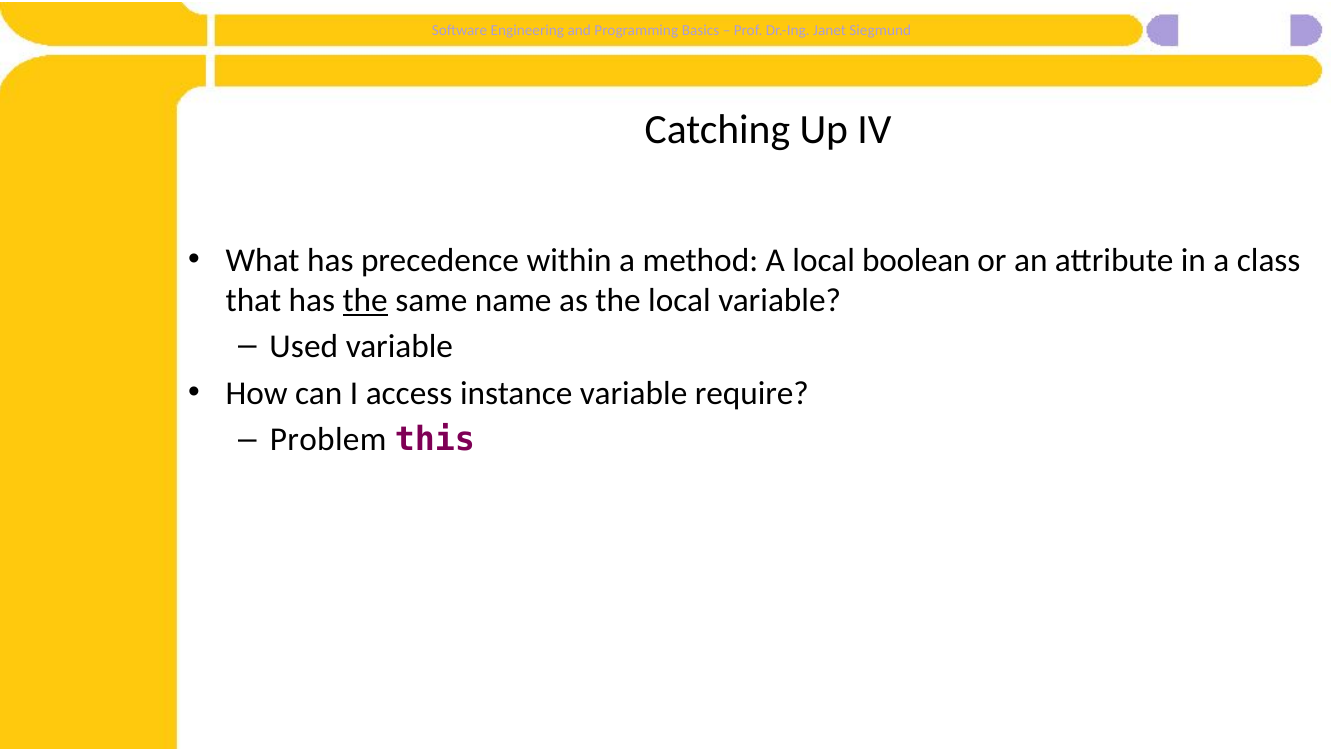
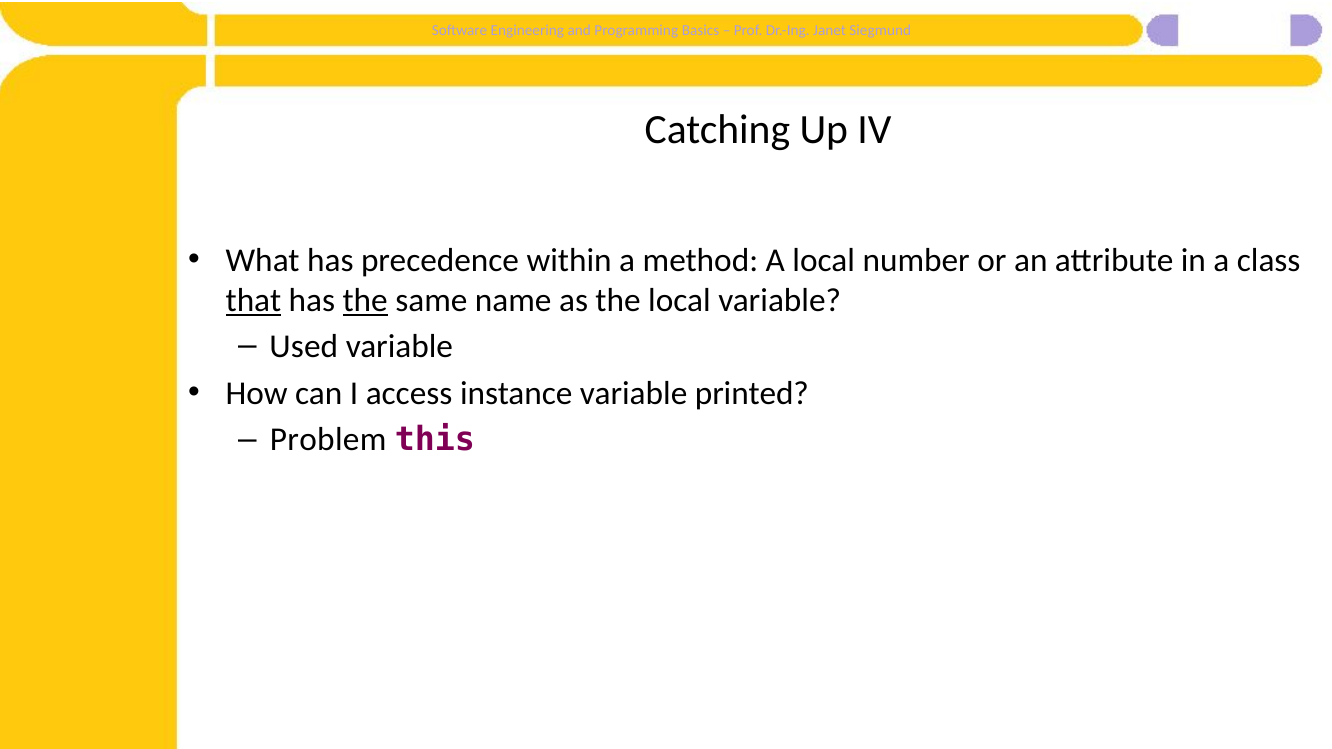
boolean: boolean -> number (916, 260)
that underline: none -> present (253, 300)
require: require -> printed (752, 394)
